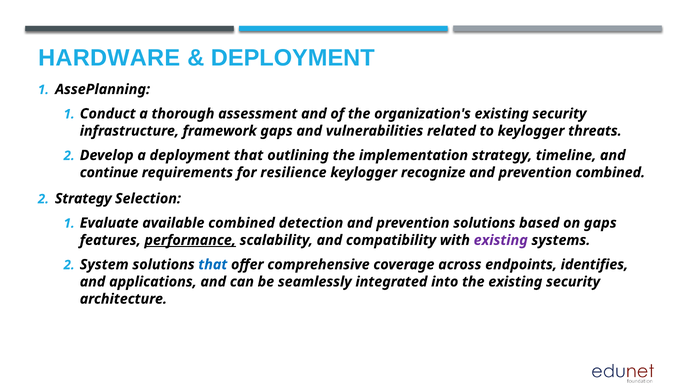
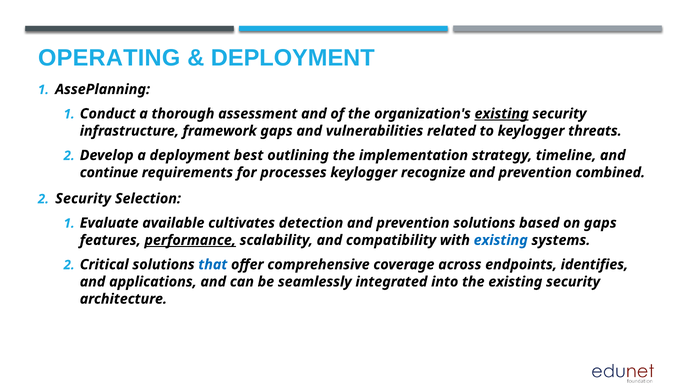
HARDWARE: HARDWARE -> OPERATING (109, 58)
existing underline: none -> present (502, 114)
deployment that: that -> best (249, 155)
resilience: resilience -> processes (293, 172)
Strategy: Strategy -> Security (83, 198)
available combined: combined -> cultivates (242, 223)
existing colour: purple -> blue (501, 240)
System: System -> Critical (104, 264)
